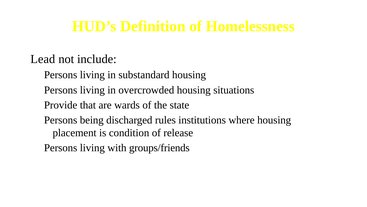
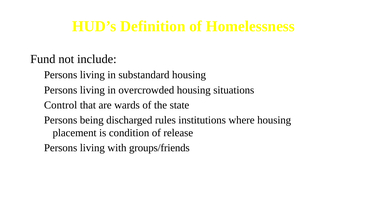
Lead: Lead -> Fund (43, 59)
Provide: Provide -> Control (61, 105)
